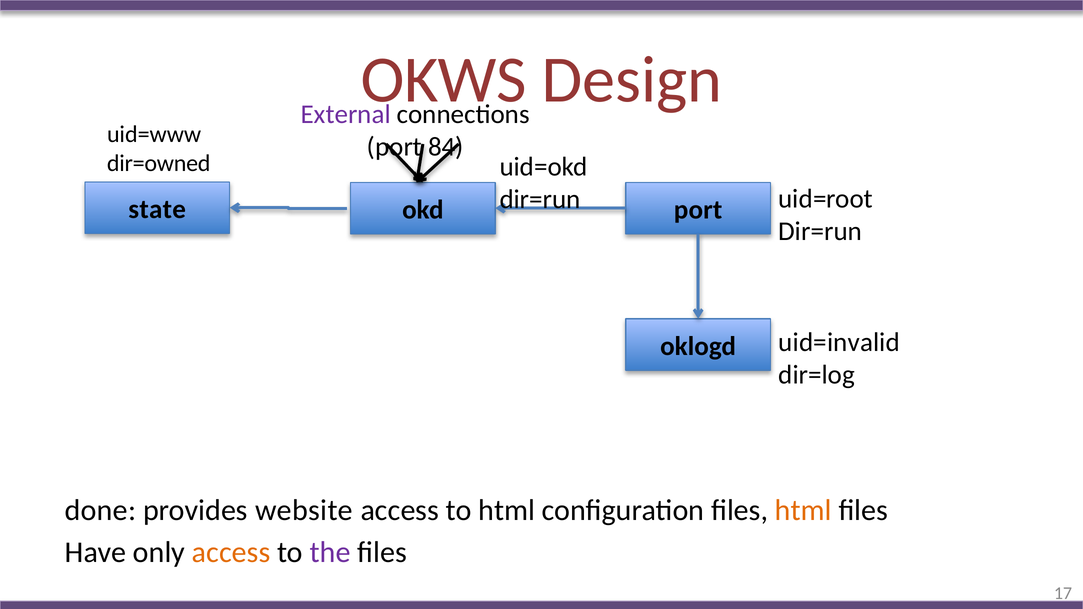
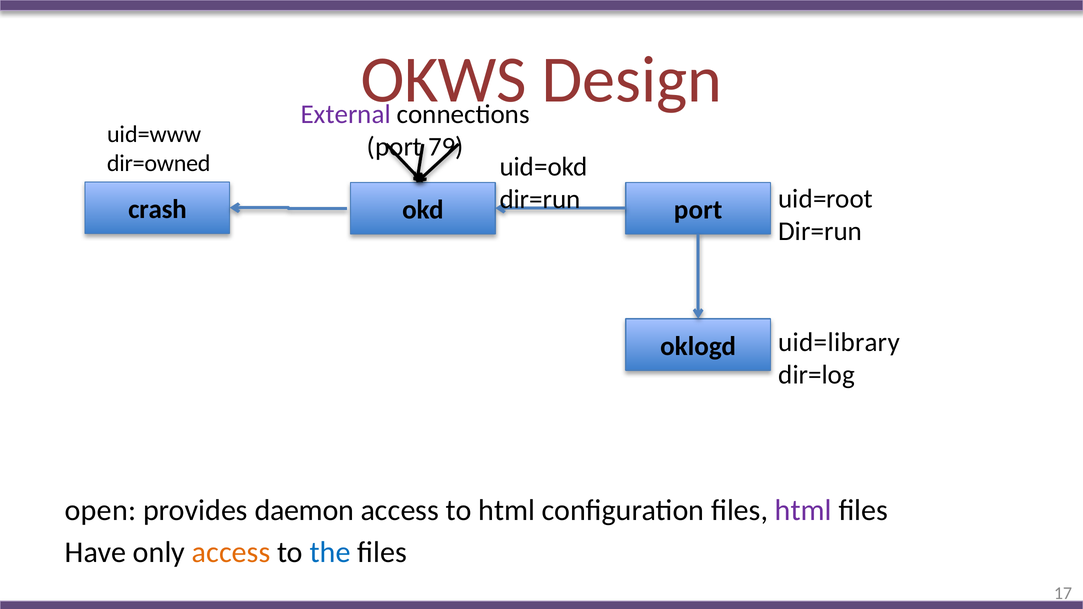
84: 84 -> 79 (446, 147)
state: state -> crash (157, 210)
uid=invalid: uid=invalid -> uid=library (839, 342)
done: done -> open (101, 510)
website: website -> daemon (304, 510)
html colour: orange -> purple (803, 510)
the colour: purple -> blue (330, 552)
